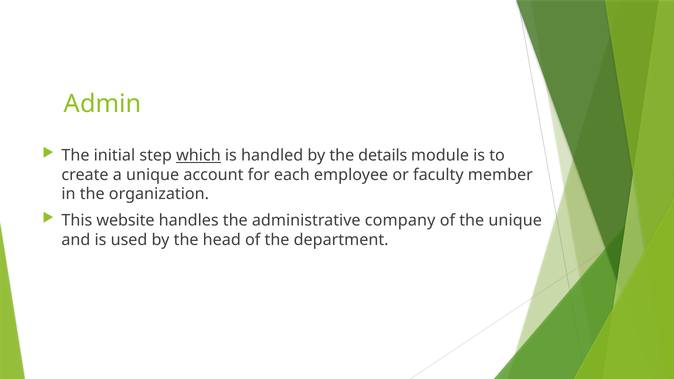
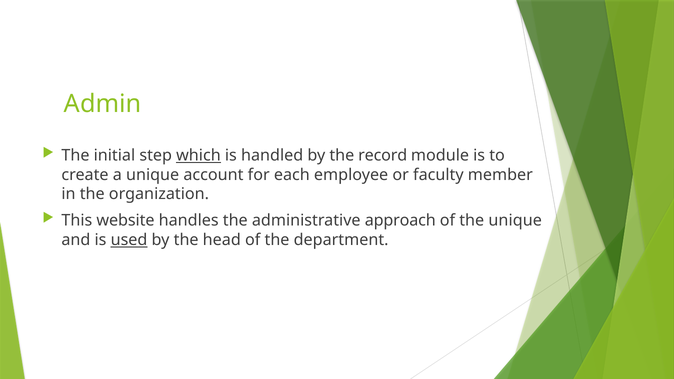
details: details -> record (383, 155)
company: company -> approach (400, 221)
used underline: none -> present (129, 240)
